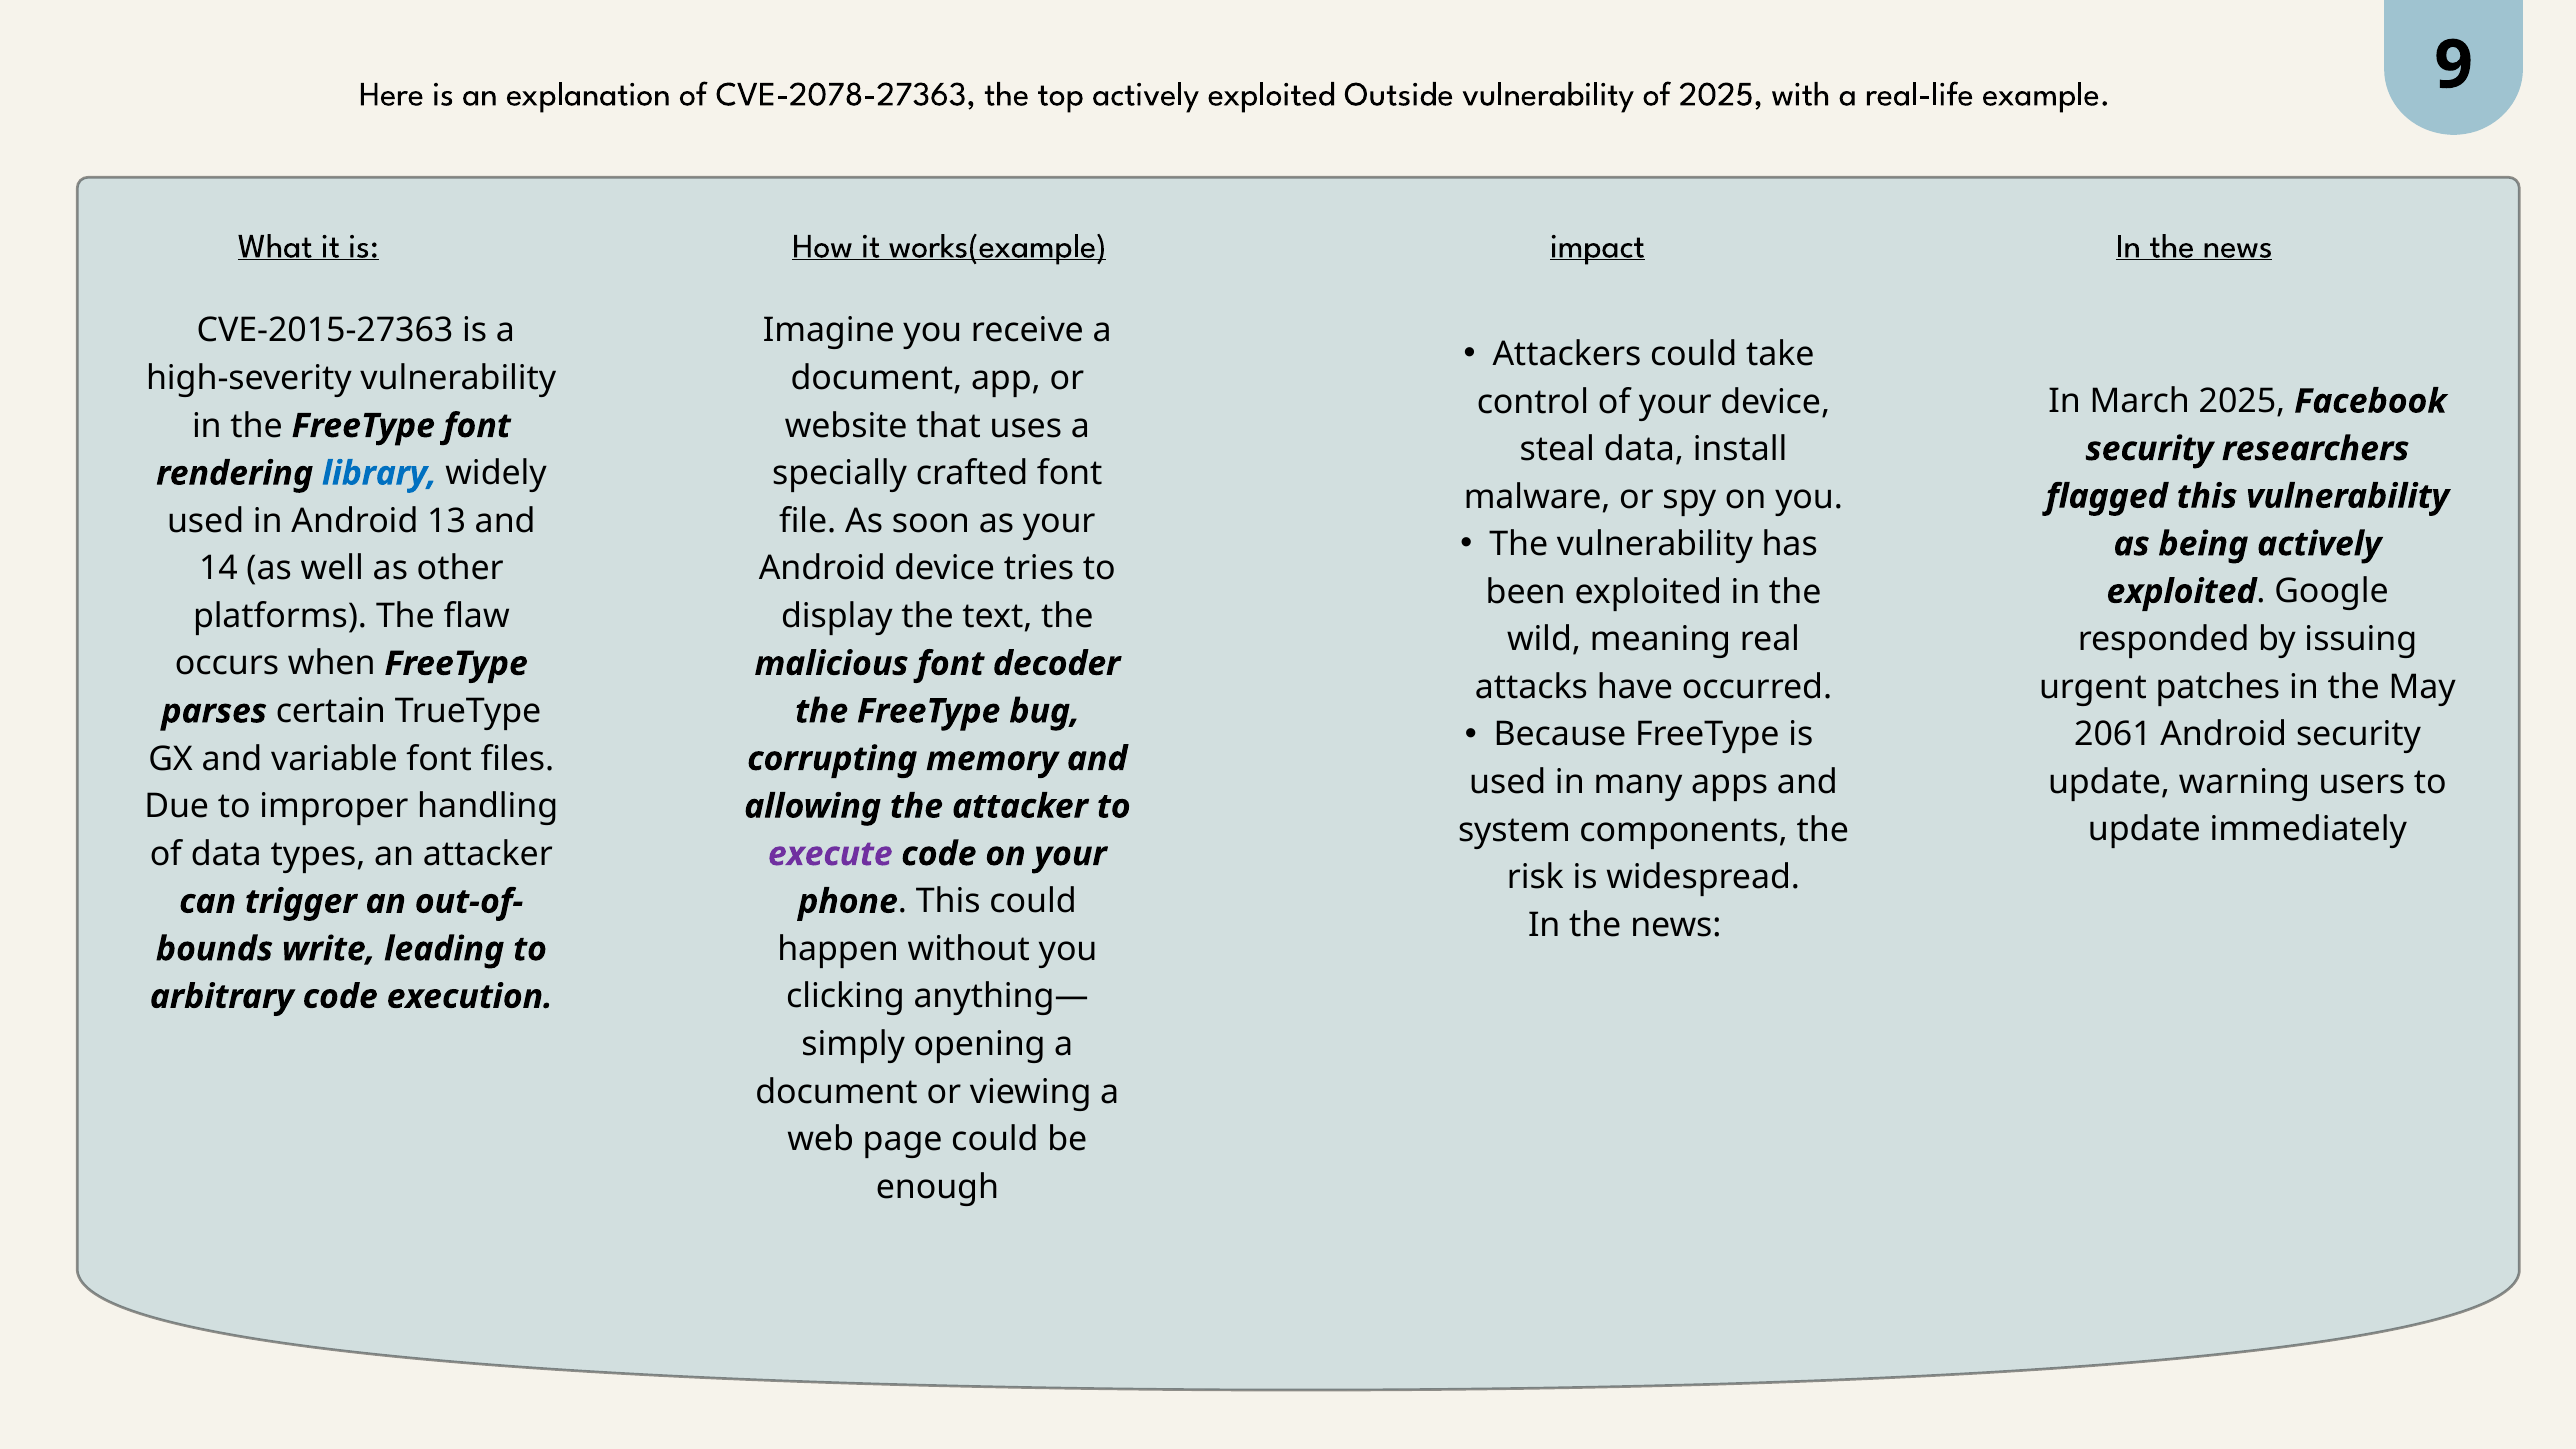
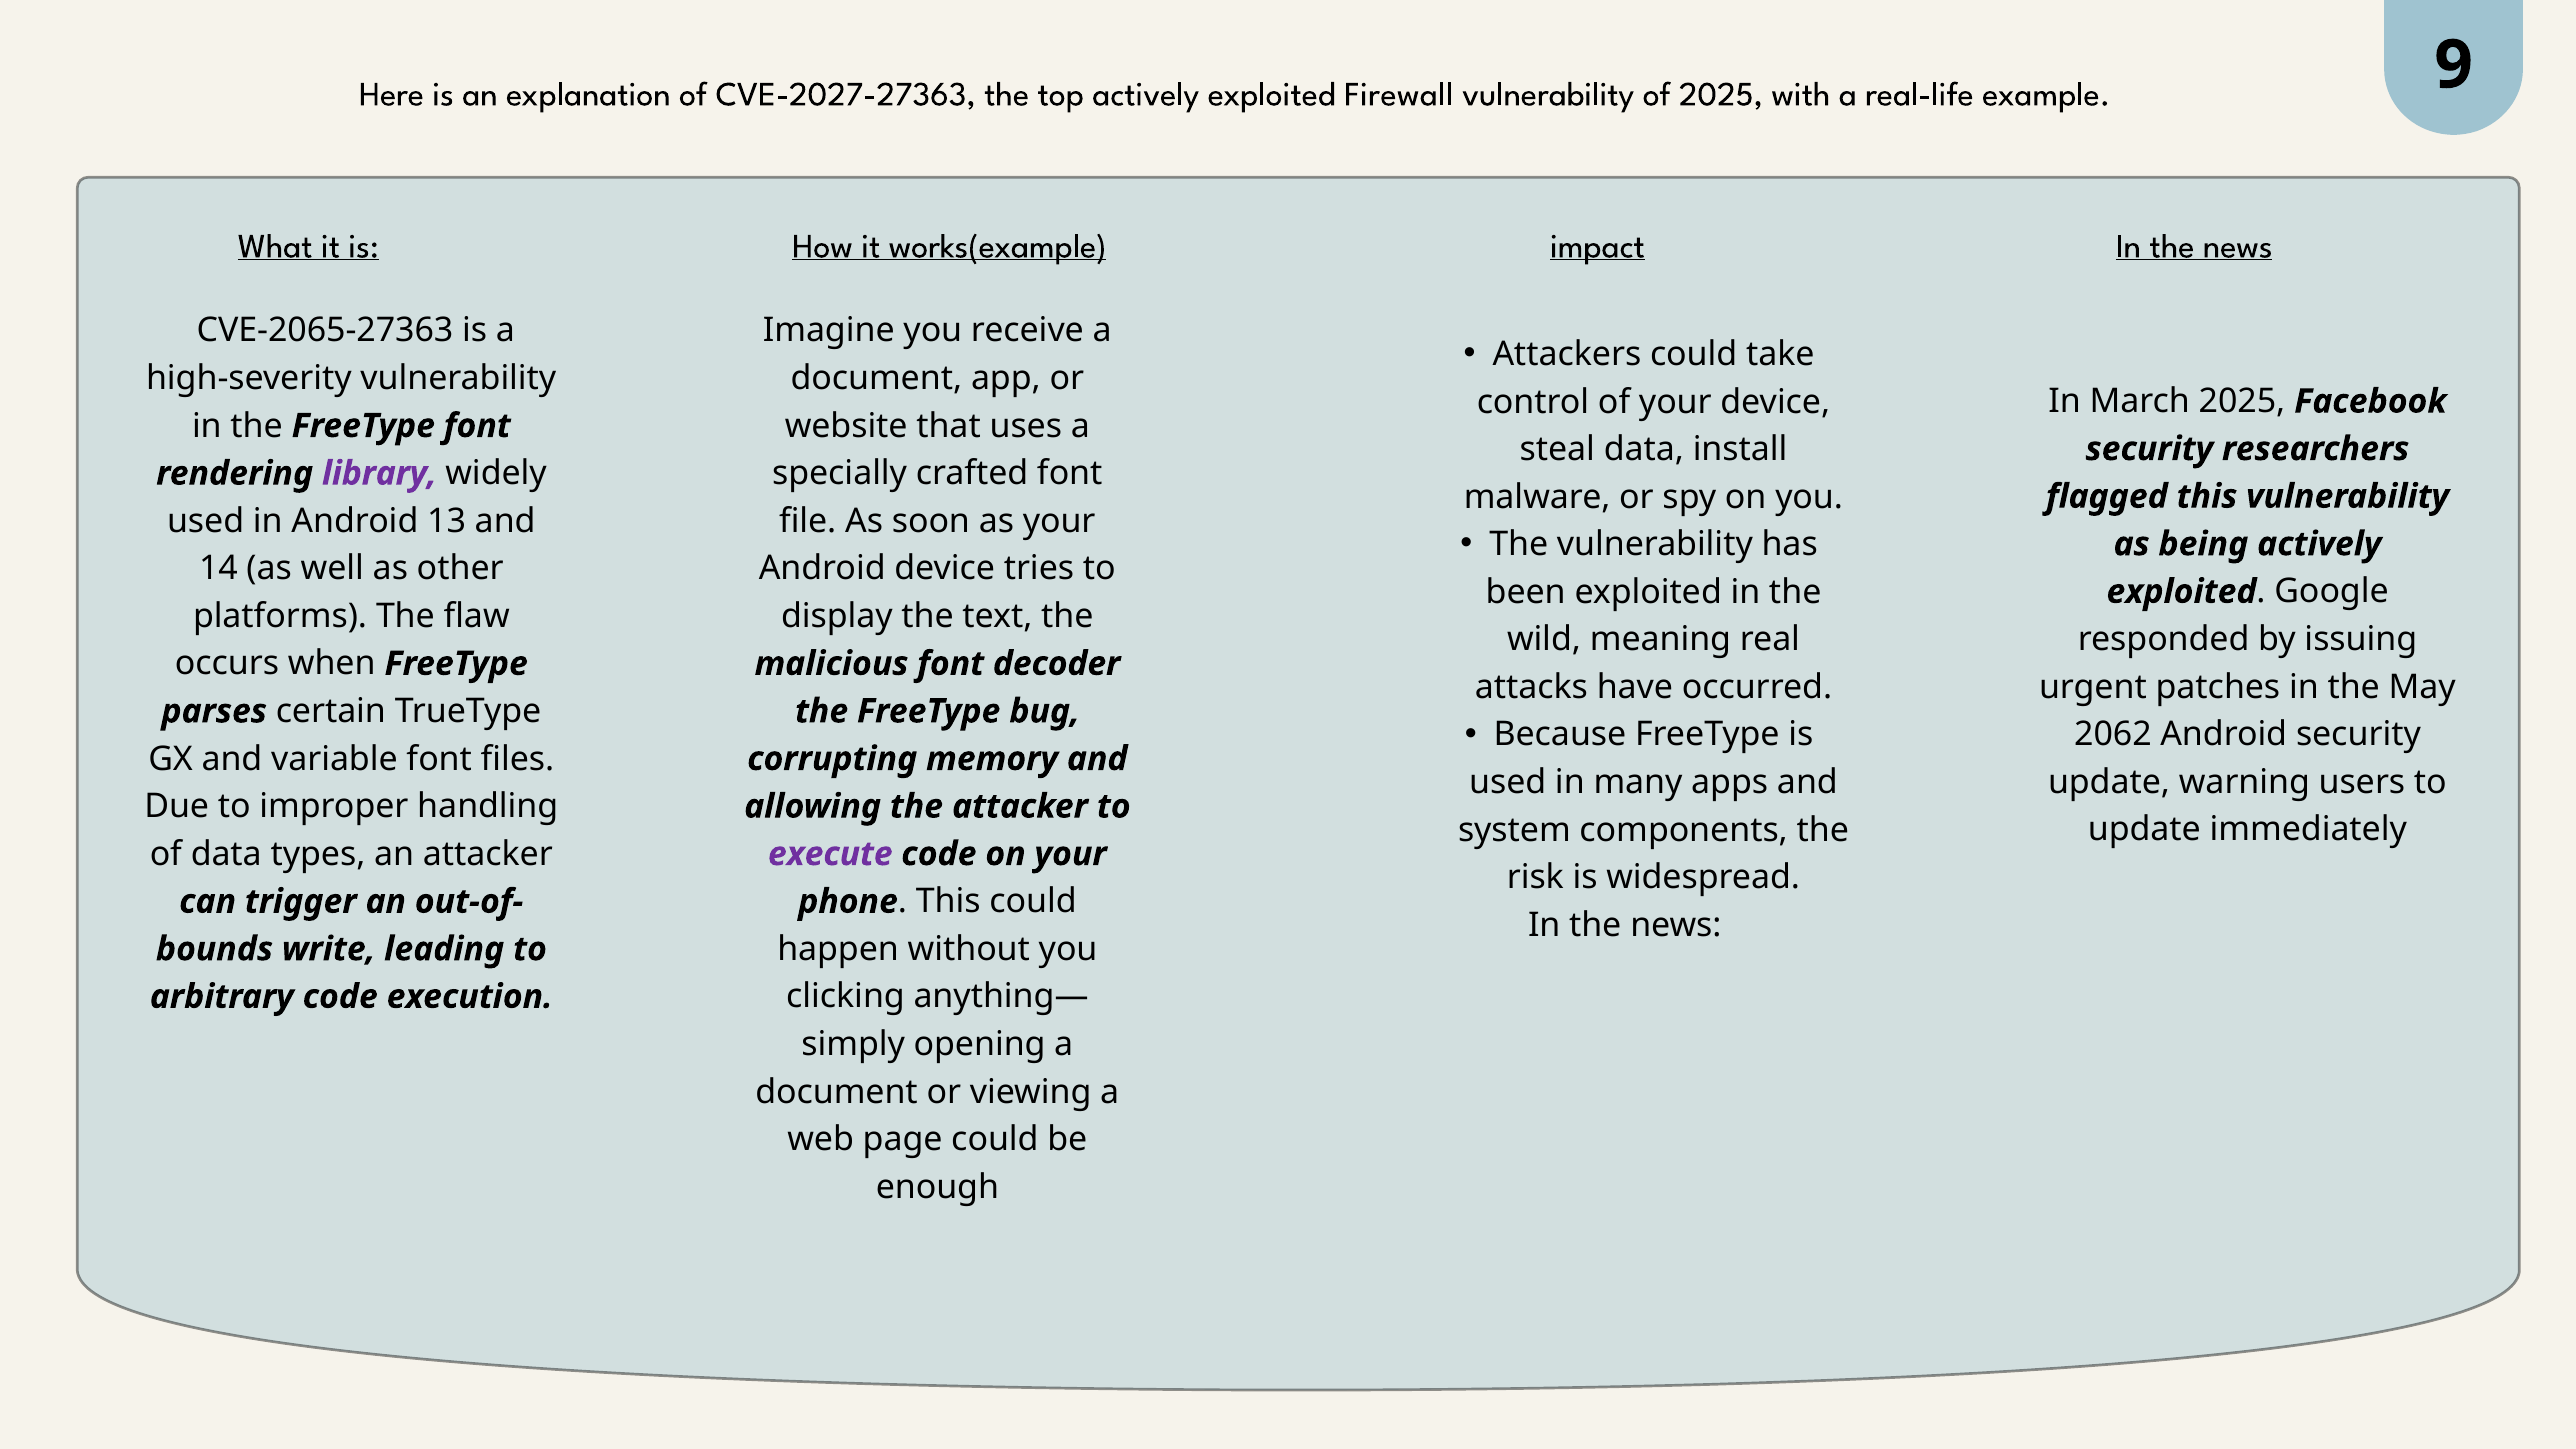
CVE-2078-27363: CVE-2078-27363 -> CVE-2027-27363 (846, 94)
Outside: Outside -> Firewall (1399, 94)
CVE-2015-27363: CVE-2015-27363 -> CVE-2065-27363 (325, 331)
library colour: blue -> purple (379, 473)
2061: 2061 -> 2062 (2113, 734)
